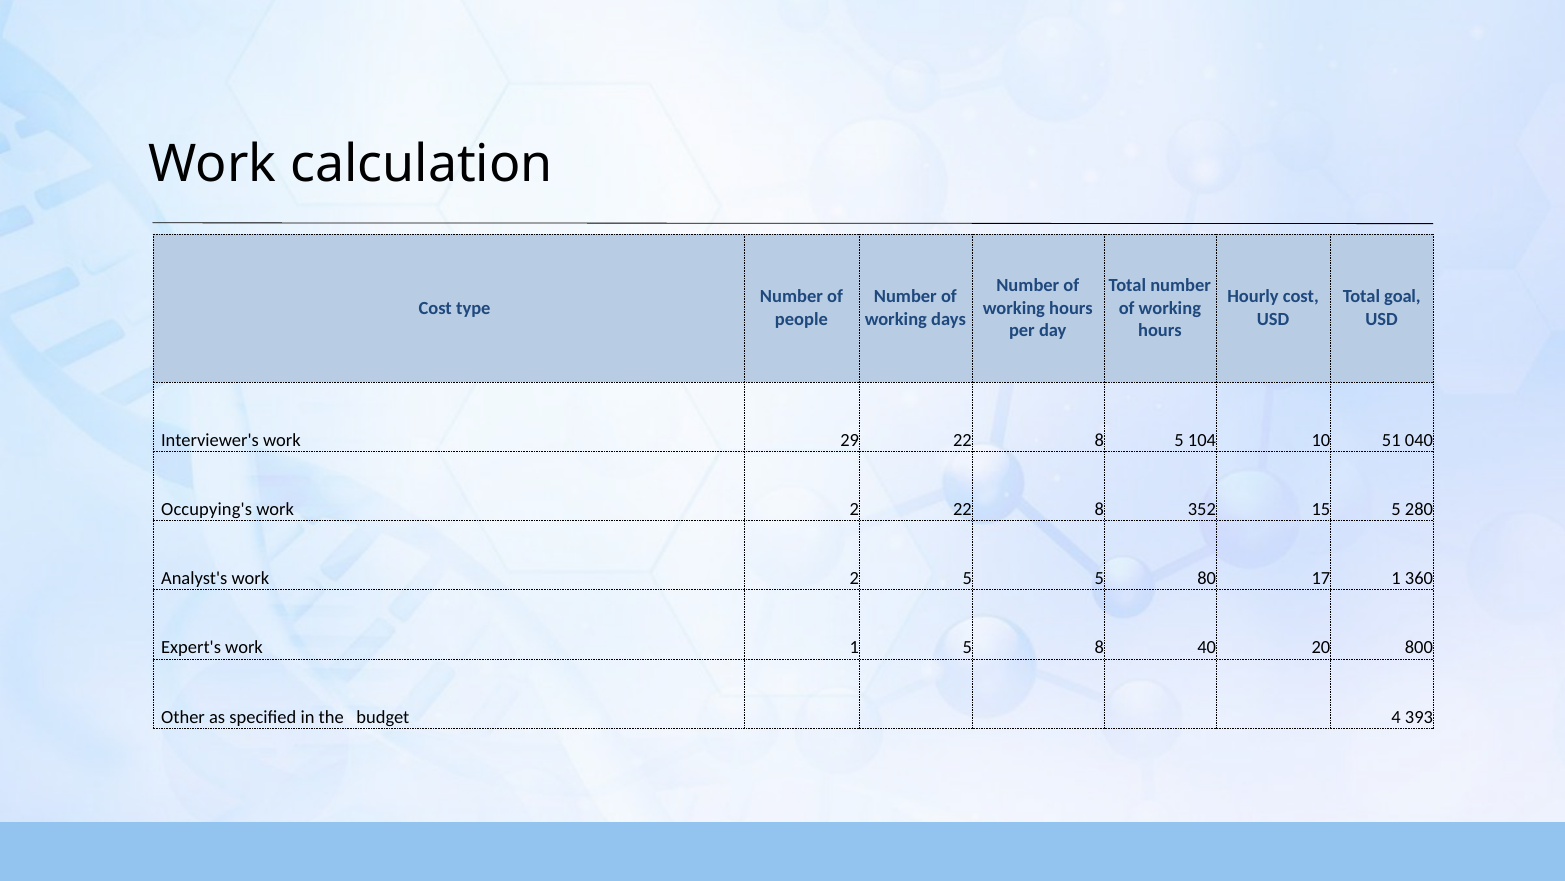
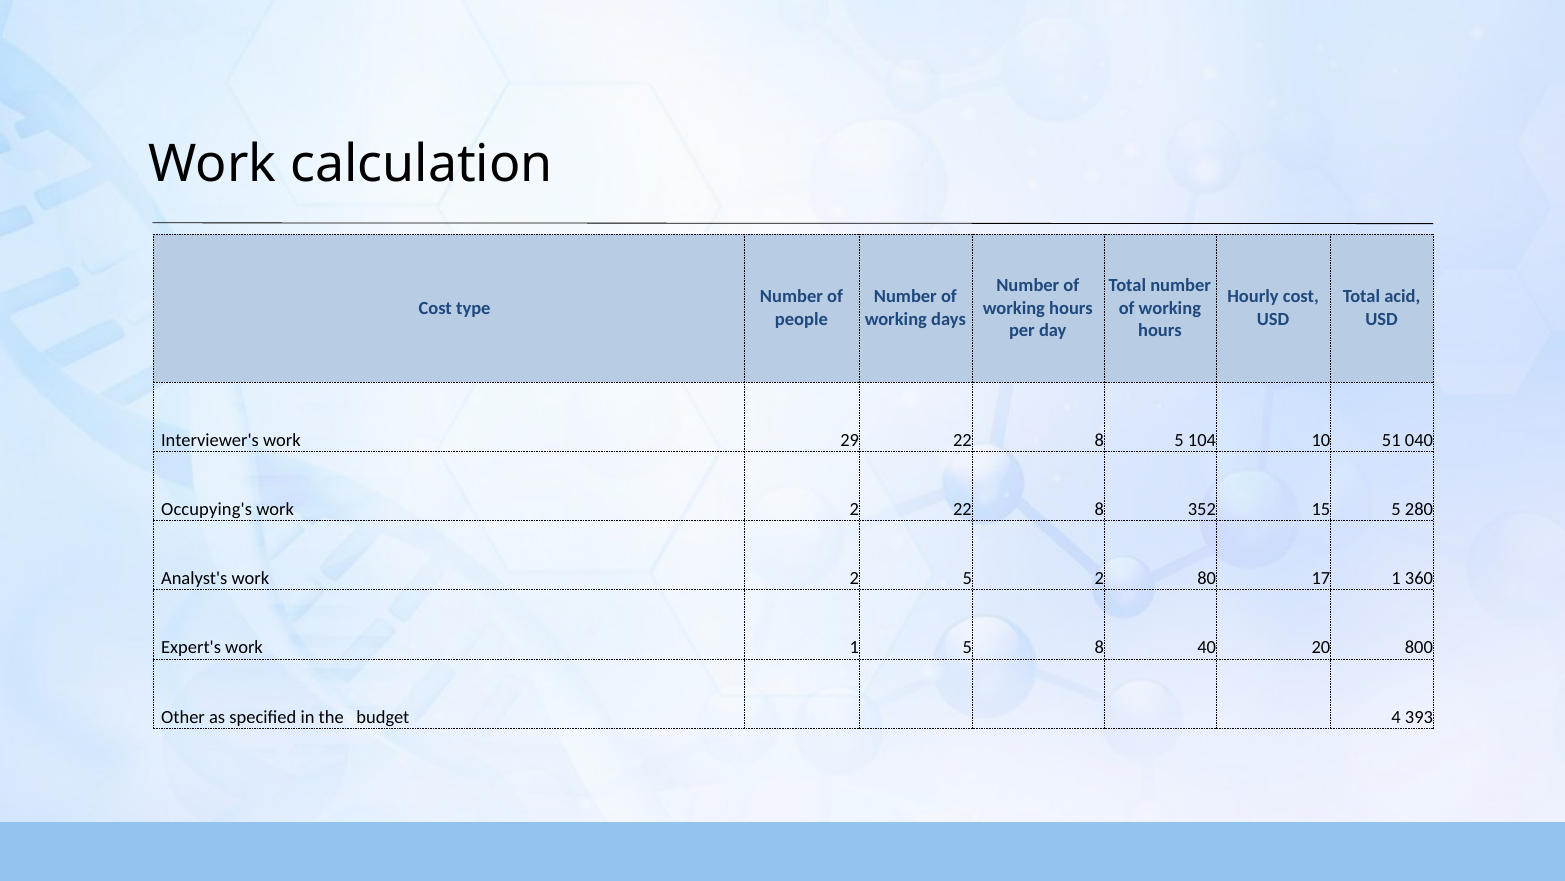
goal: goal -> acid (1402, 297)
5 5: 5 -> 2 (1099, 578)
